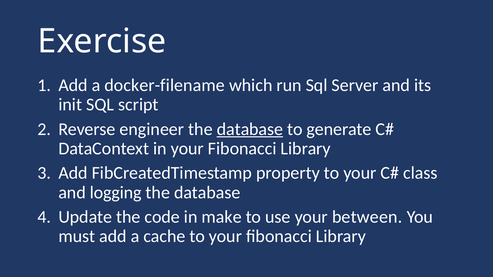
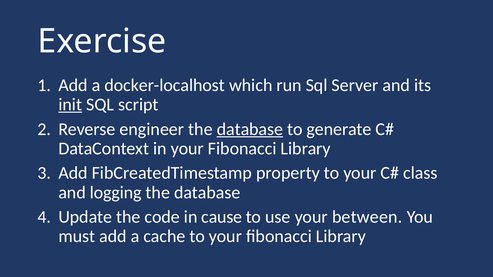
docker-filename: docker-filename -> docker-localhost (165, 85)
init underline: none -> present (70, 105)
make: make -> cause (222, 217)
